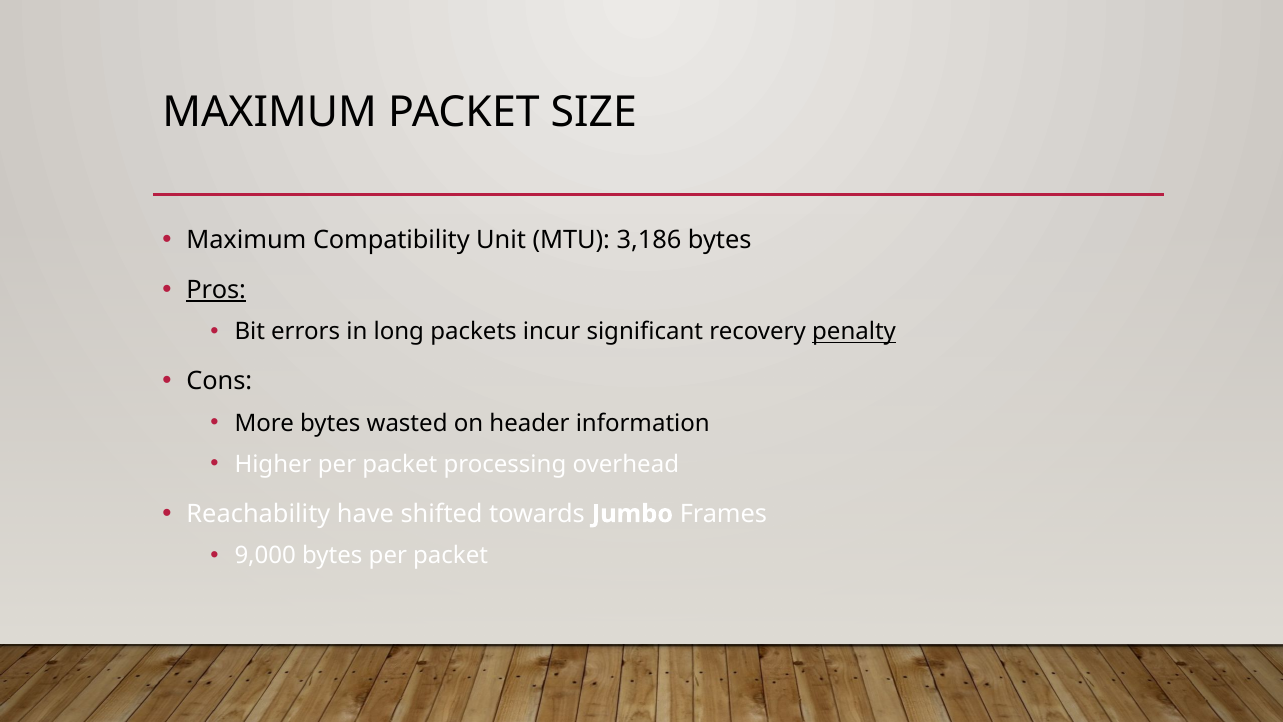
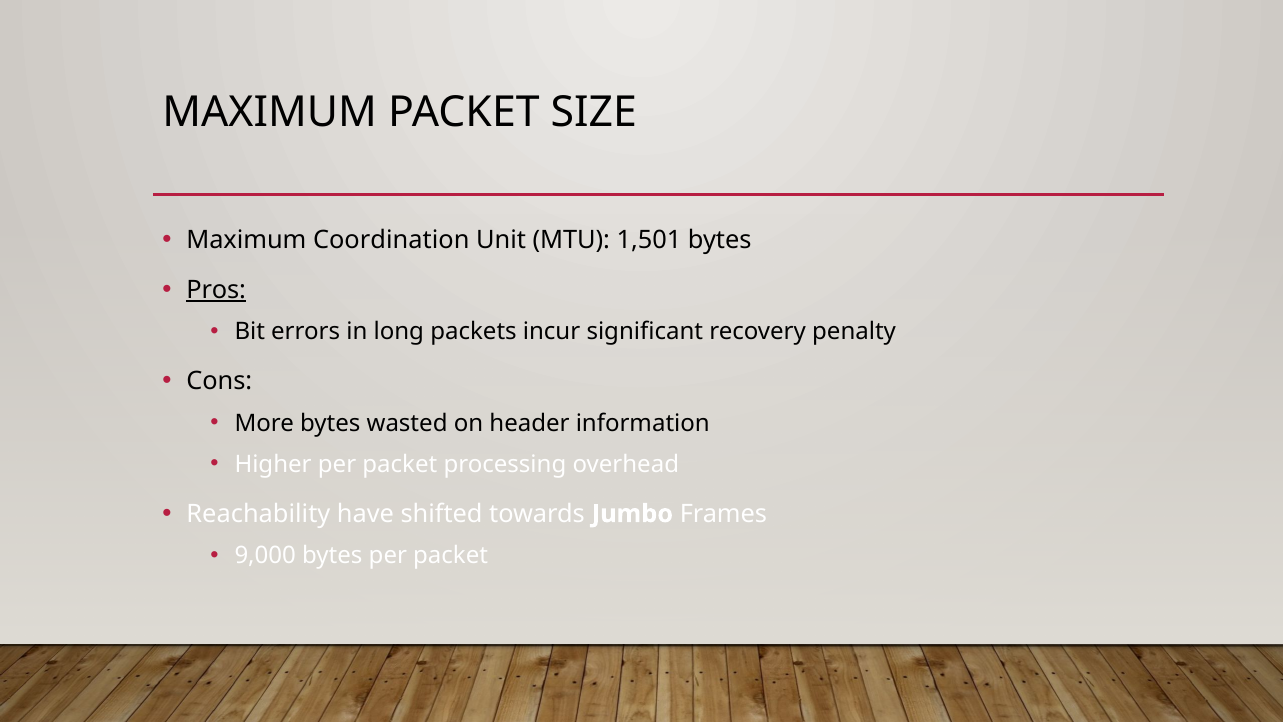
Compatibility: Compatibility -> Coordination (391, 240)
3,186: 3,186 -> 1,501 (649, 240)
penalty underline: present -> none (854, 332)
